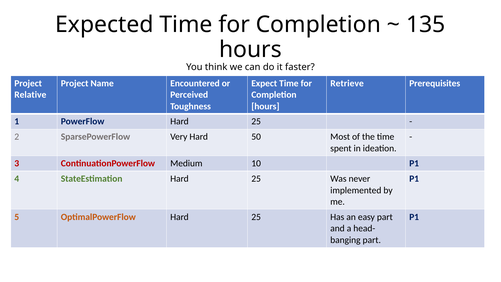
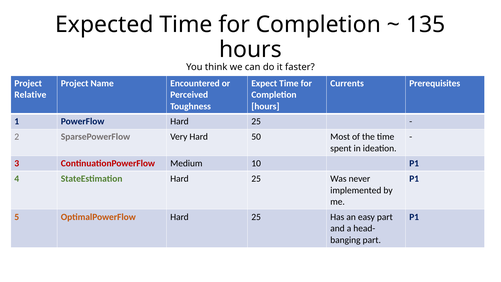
Retrieve: Retrieve -> Currents (347, 83)
